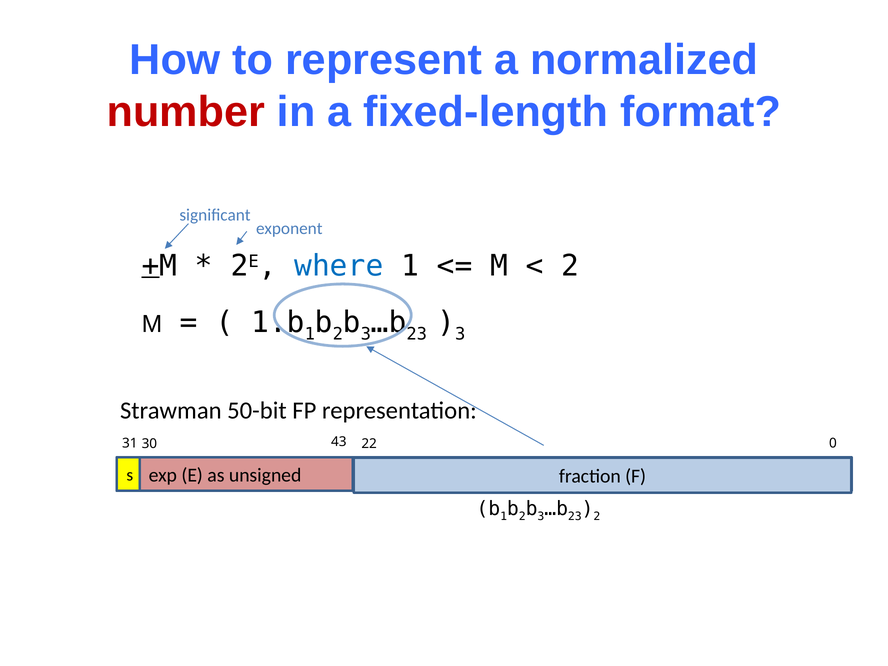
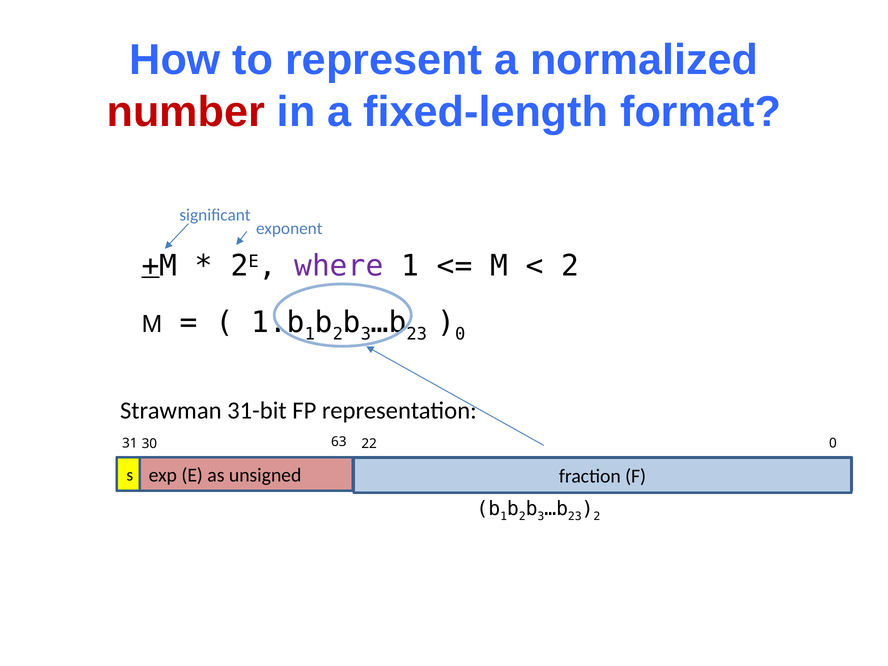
where colour: blue -> purple (339, 266)
3: 3 -> 0 (460, 334)
50-bit: 50-bit -> 31-bit (257, 411)
43: 43 -> 63 (339, 442)
